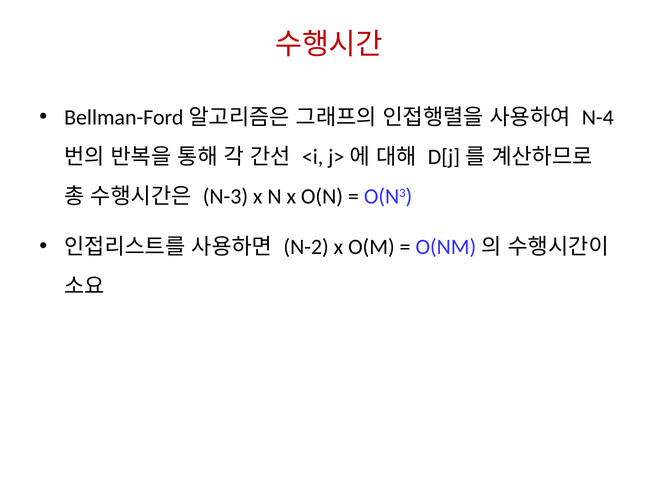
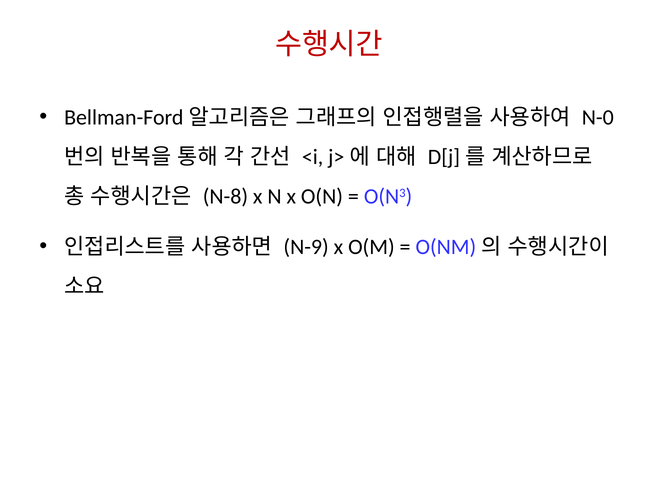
N-4: N-4 -> N-0 (598, 117)
N-3: N-3 -> N-8 (225, 196)
N-2: N-2 -> N-9 (306, 247)
